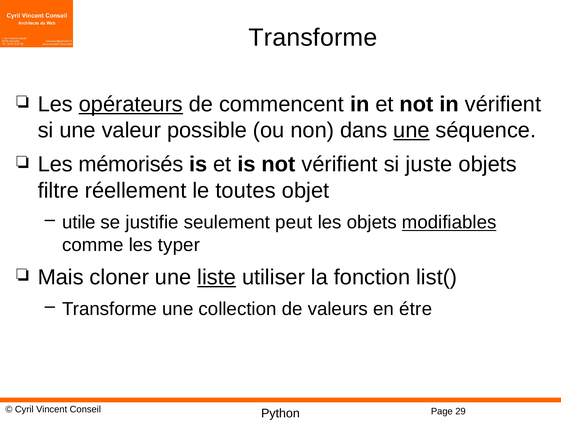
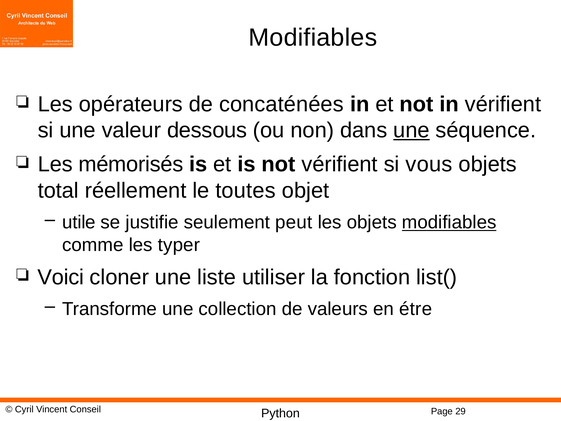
Transforme: Transforme -> Modifiables (313, 38)
opérateurs underline: present -> none (131, 104)
commencent: commencent -> concaténées (281, 104)
possible: possible -> dessous (207, 130)
juste: juste -> vous (429, 164)
filtre: filtre -> total (58, 190)
Mais: Mais -> Voici (61, 277)
liste underline: present -> none (217, 277)
